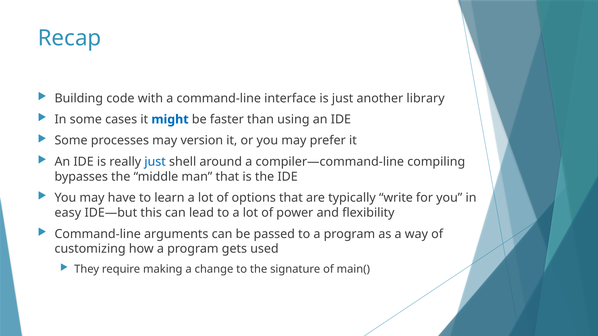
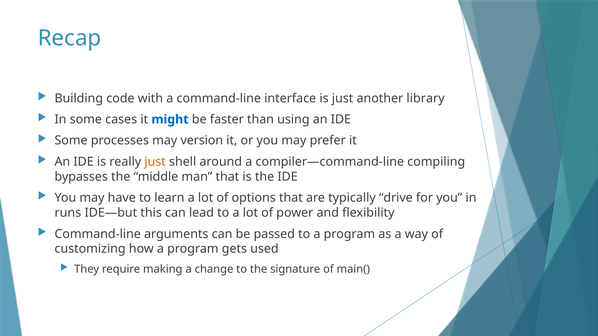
just colour: blue -> orange (155, 162)
write: write -> drive (396, 198)
easy: easy -> runs (68, 213)
